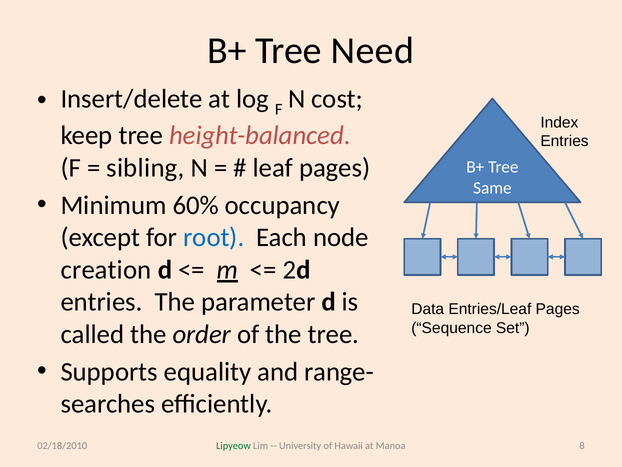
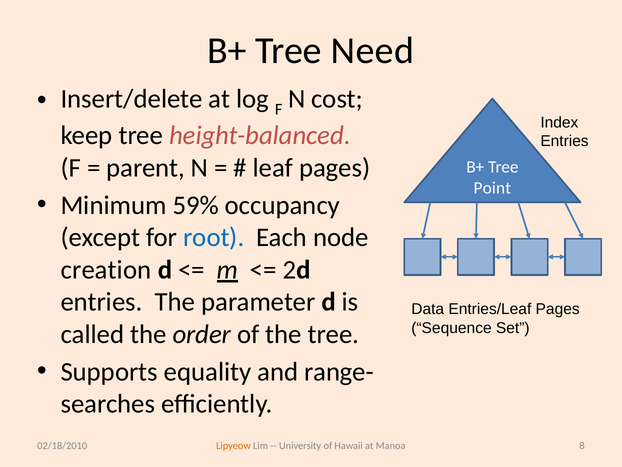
sibling: sibling -> parent (146, 168)
Same: Same -> Point (492, 188)
60%: 60% -> 59% (196, 205)
Lipyeow colour: green -> orange (233, 445)
